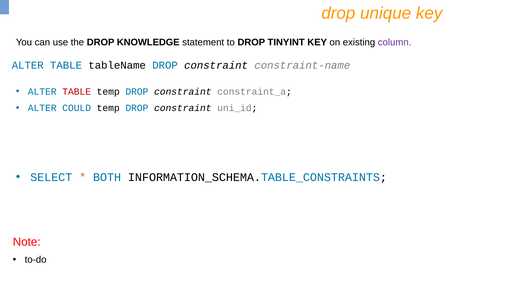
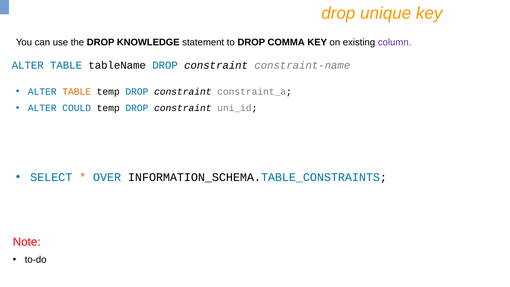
TINYINT: TINYINT -> COMMA (286, 42)
TABLE colour: red -> orange (77, 91)
BOTH: BOTH -> OVER (107, 177)
